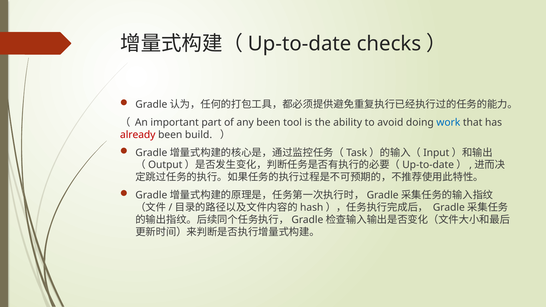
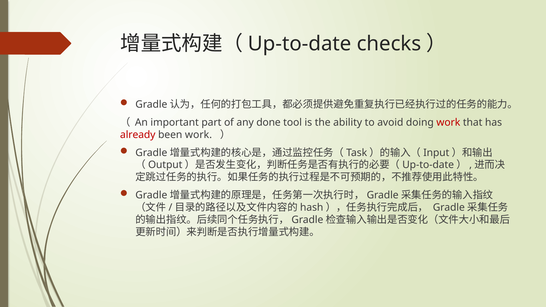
any been: been -> done (269, 122)
work colour: blue -> red (448, 122)
been build: build -> work (199, 135)
